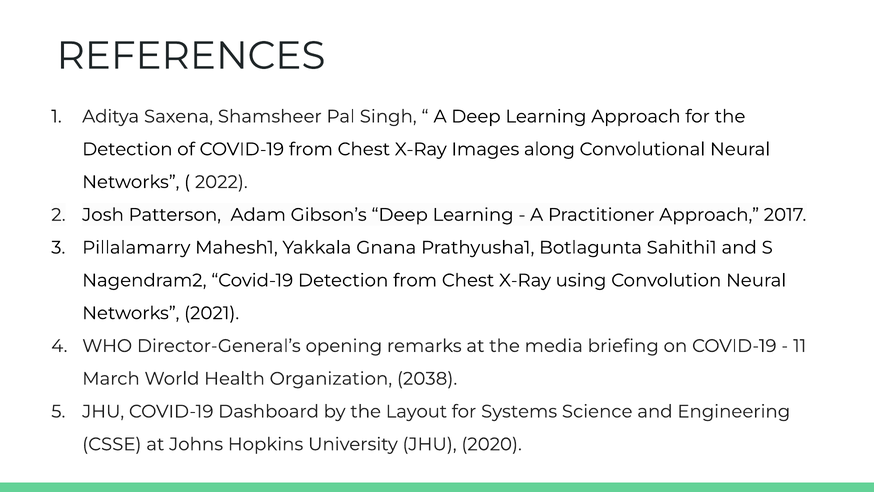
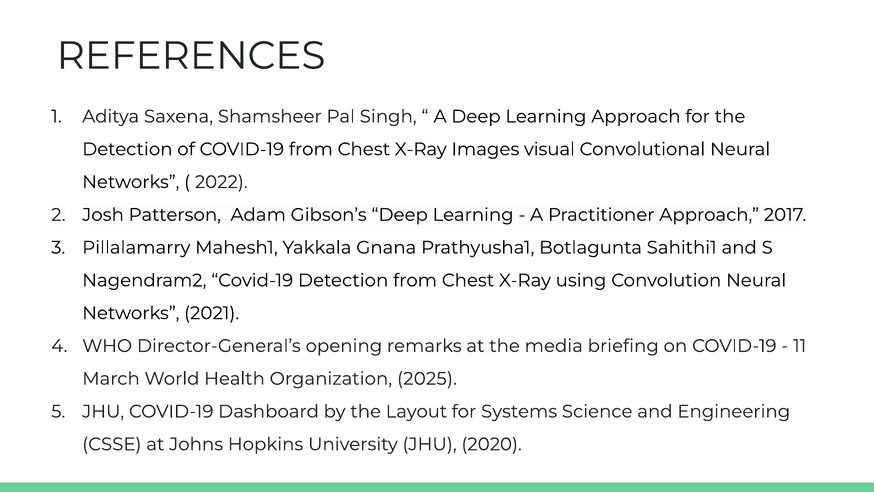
along: along -> visual (549, 149)
2038: 2038 -> 2025 (427, 378)
